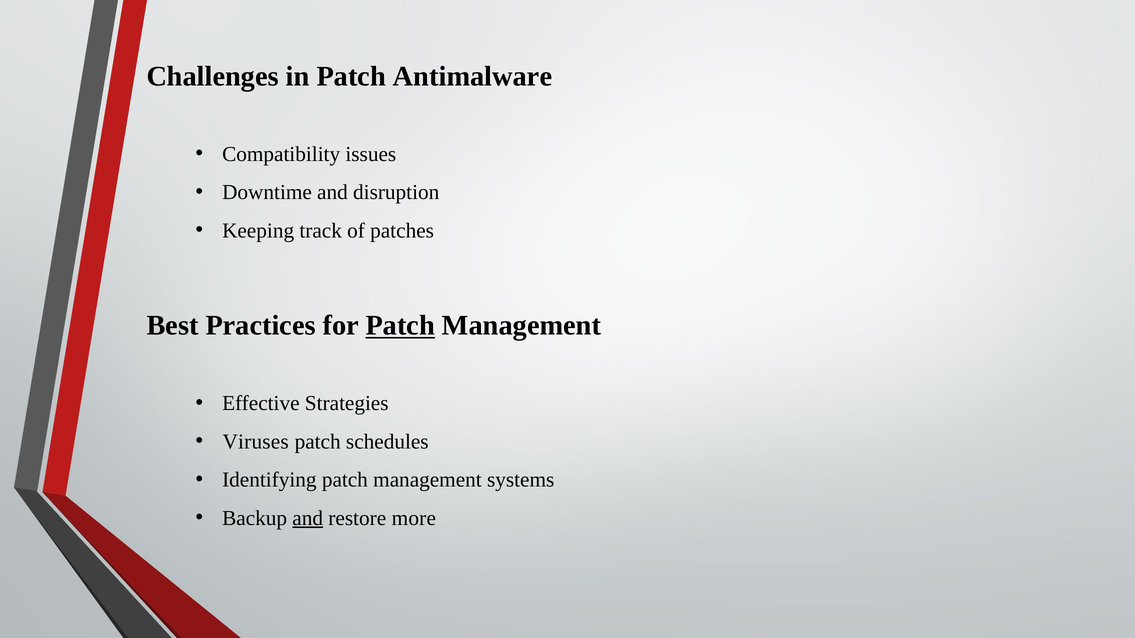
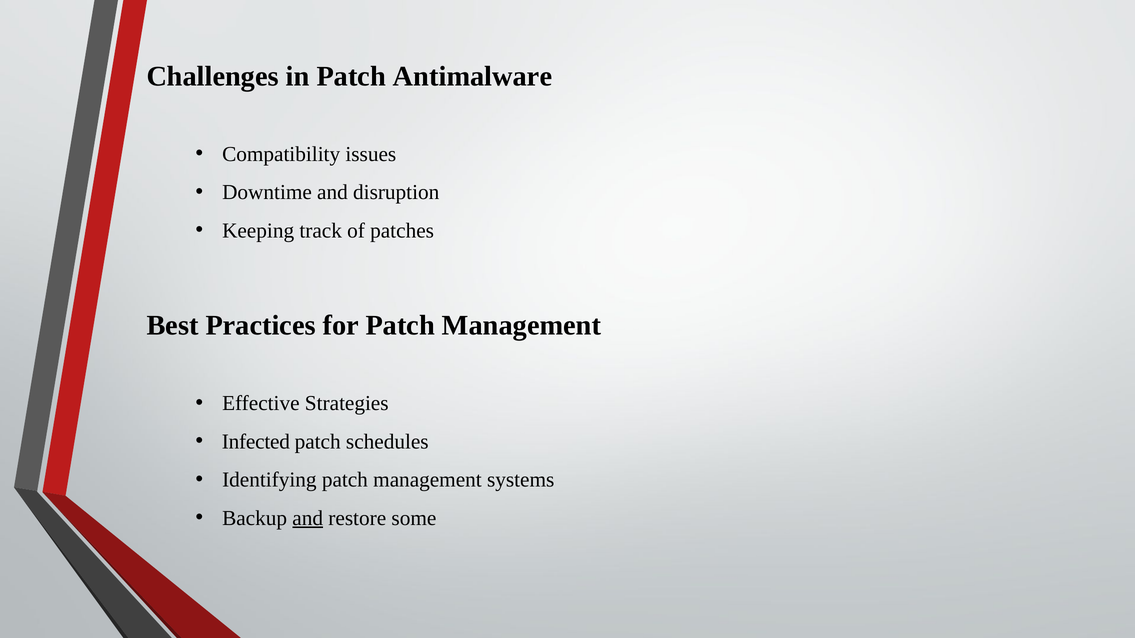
Patch underline: present -> none (400, 326)
Viruses: Viruses -> Infected (256, 442)
more: more -> some (414, 518)
